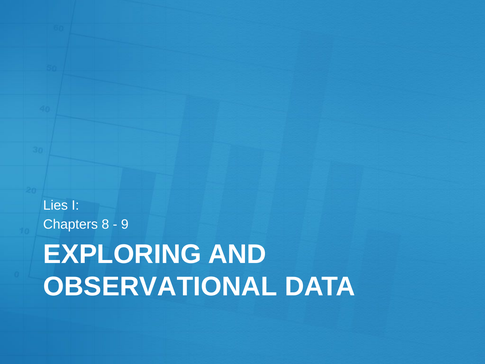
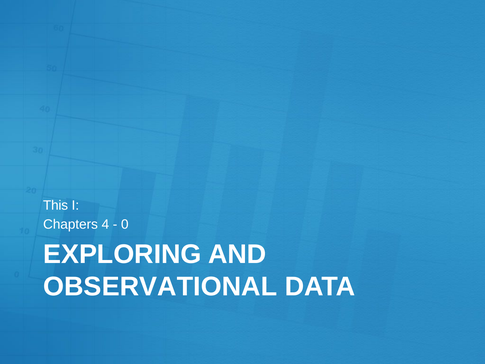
Lies: Lies -> This (56, 205)
8: 8 -> 4 (105, 224)
9: 9 -> 0 (125, 224)
